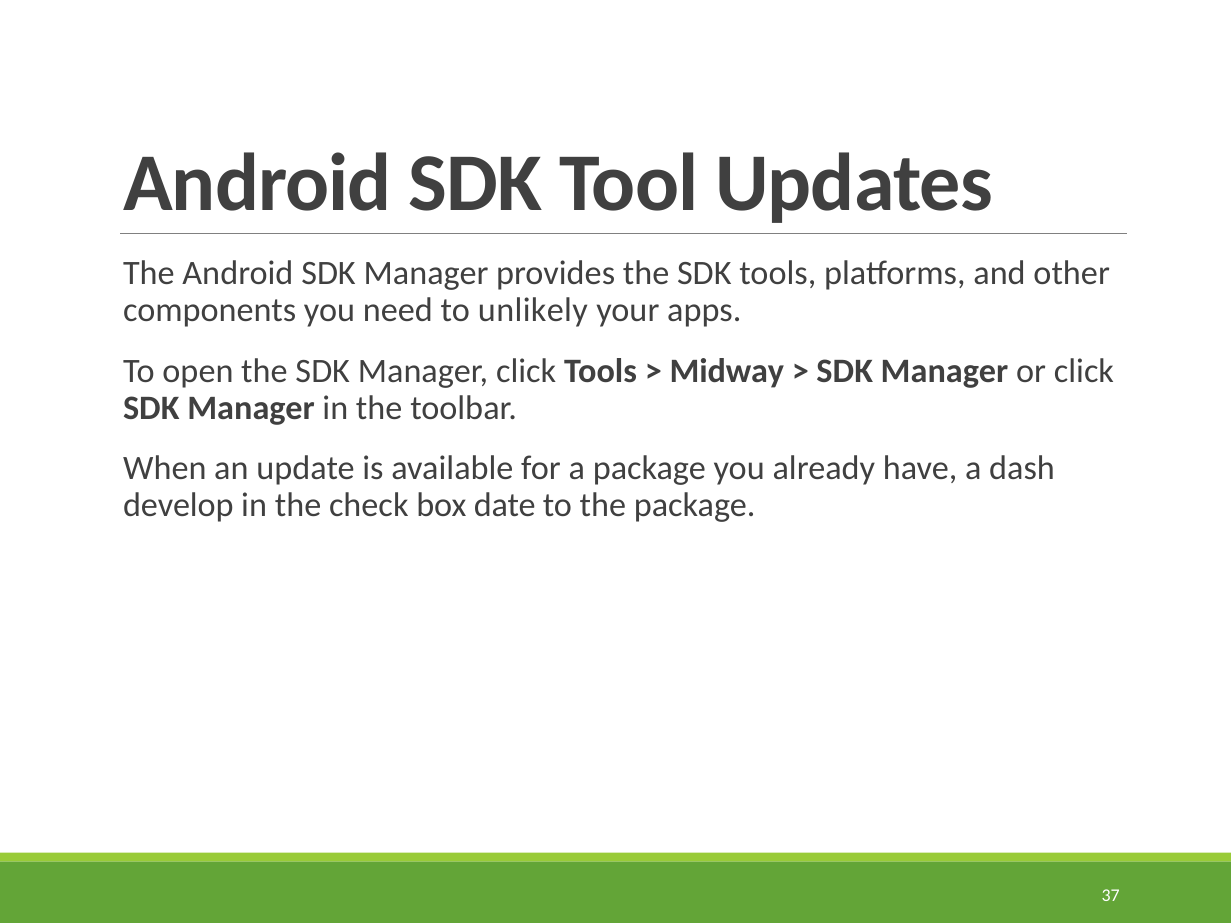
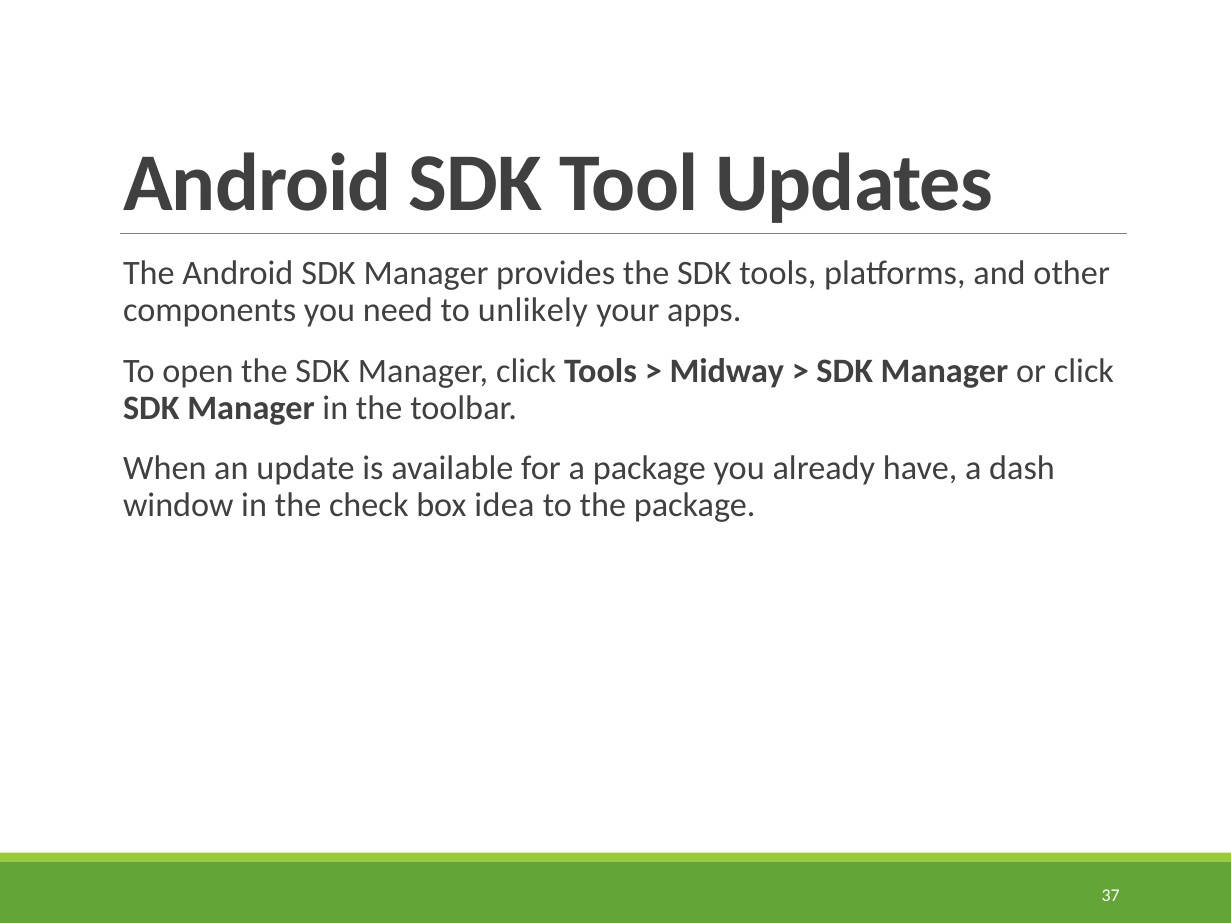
develop: develop -> window (178, 506)
date: date -> idea (504, 506)
